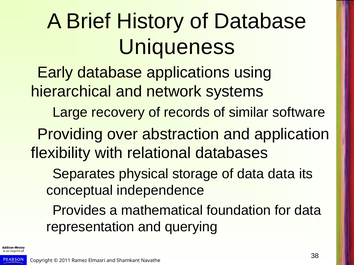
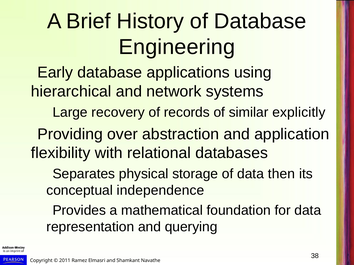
Uniqueness: Uniqueness -> Engineering (177, 47)
software: software -> explicitly (299, 113)
data data: data -> then (281, 174)
